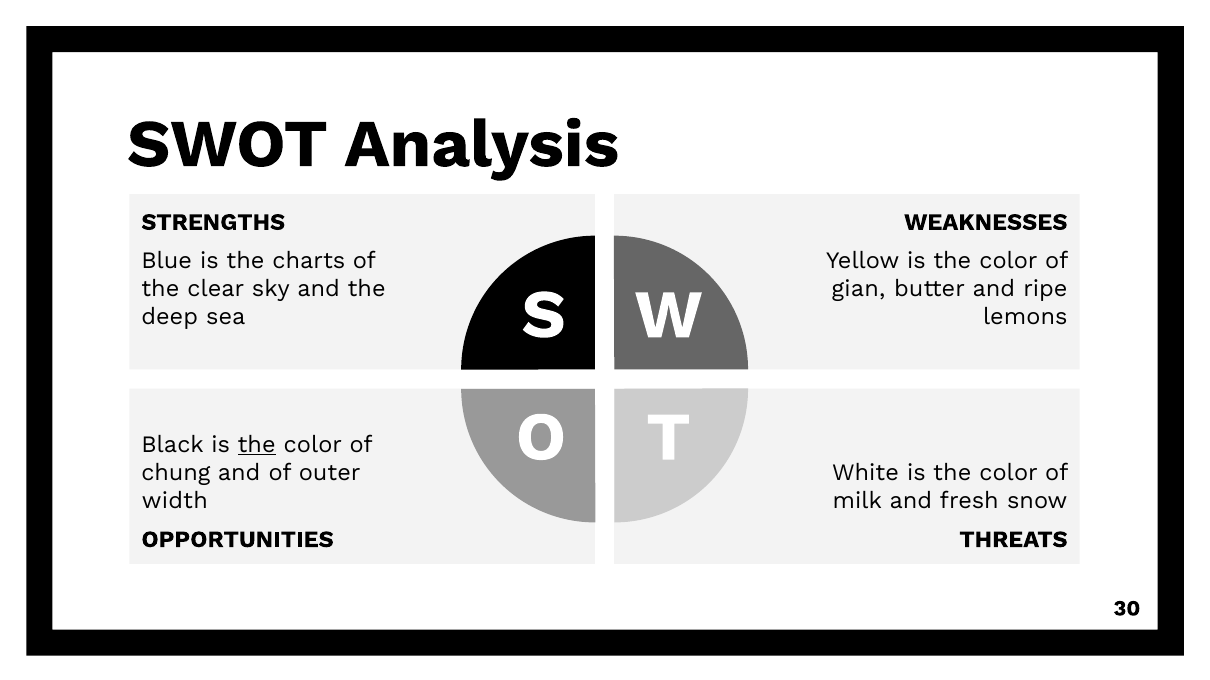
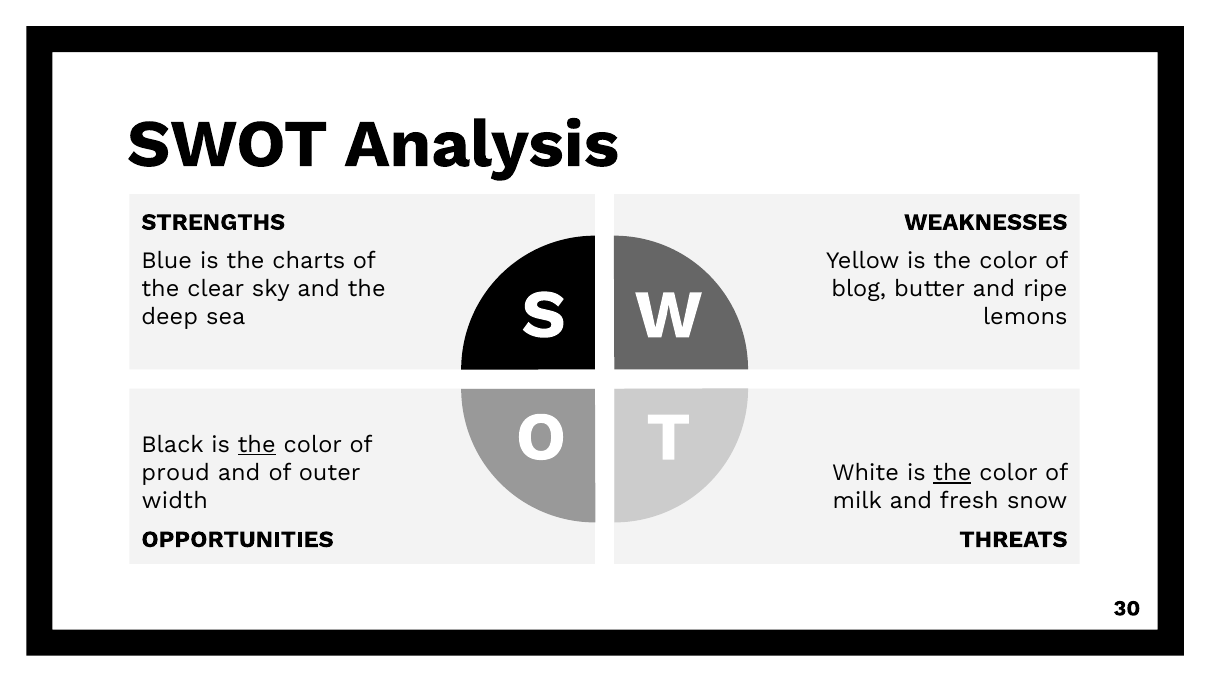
gian: gian -> blog (859, 289)
chung: chung -> proud (176, 473)
the underline: none -> present (952, 473)
